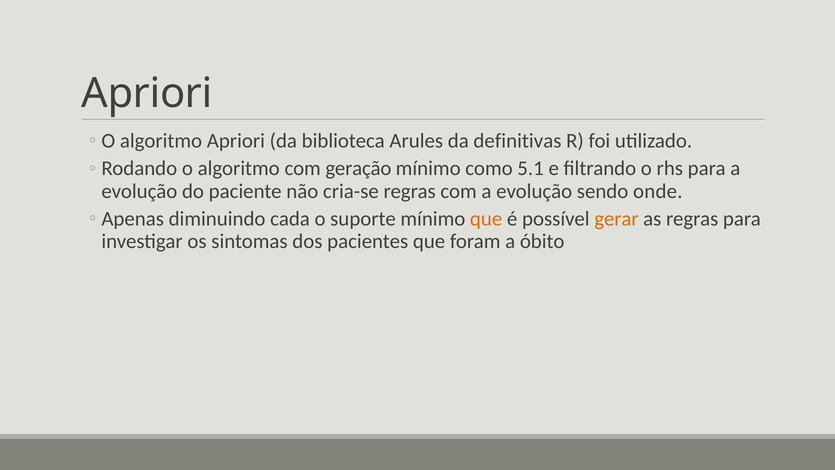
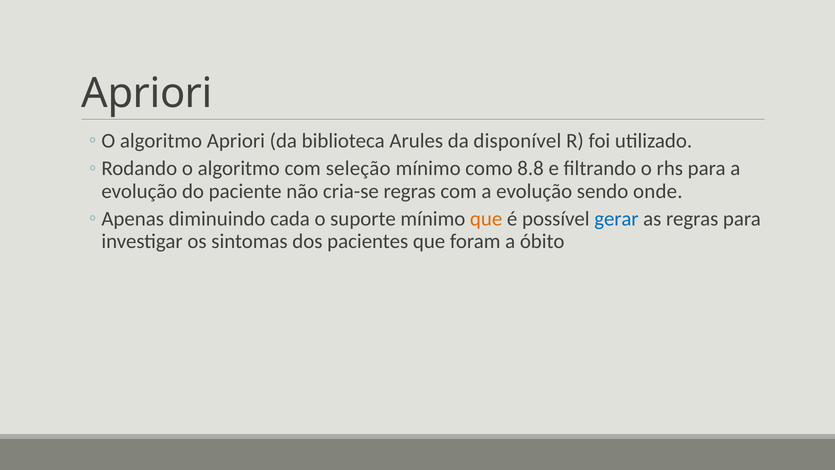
definitivas: definitivas -> disponível (517, 141)
geração: geração -> seleção (358, 168)
5.1: 5.1 -> 8.8 (531, 168)
gerar colour: orange -> blue (616, 219)
